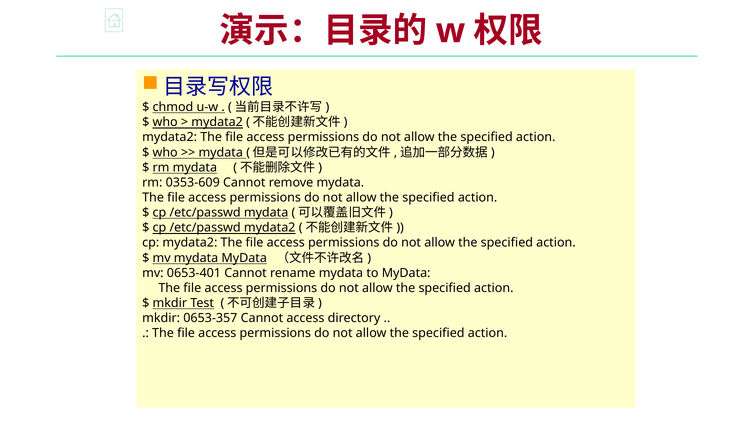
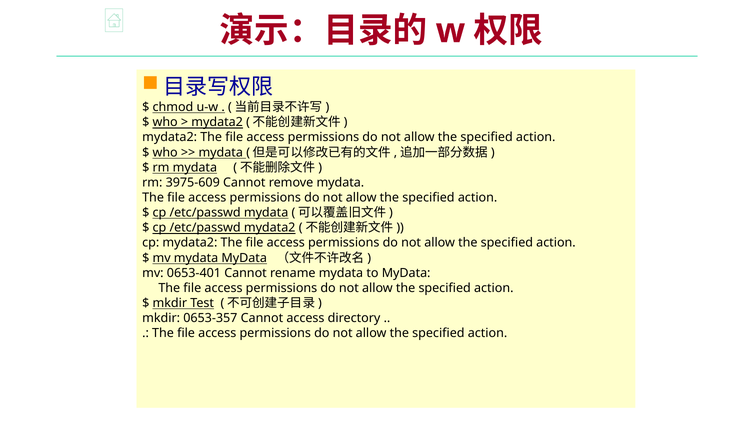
0353-609: 0353-609 -> 3975-609 (193, 183)
